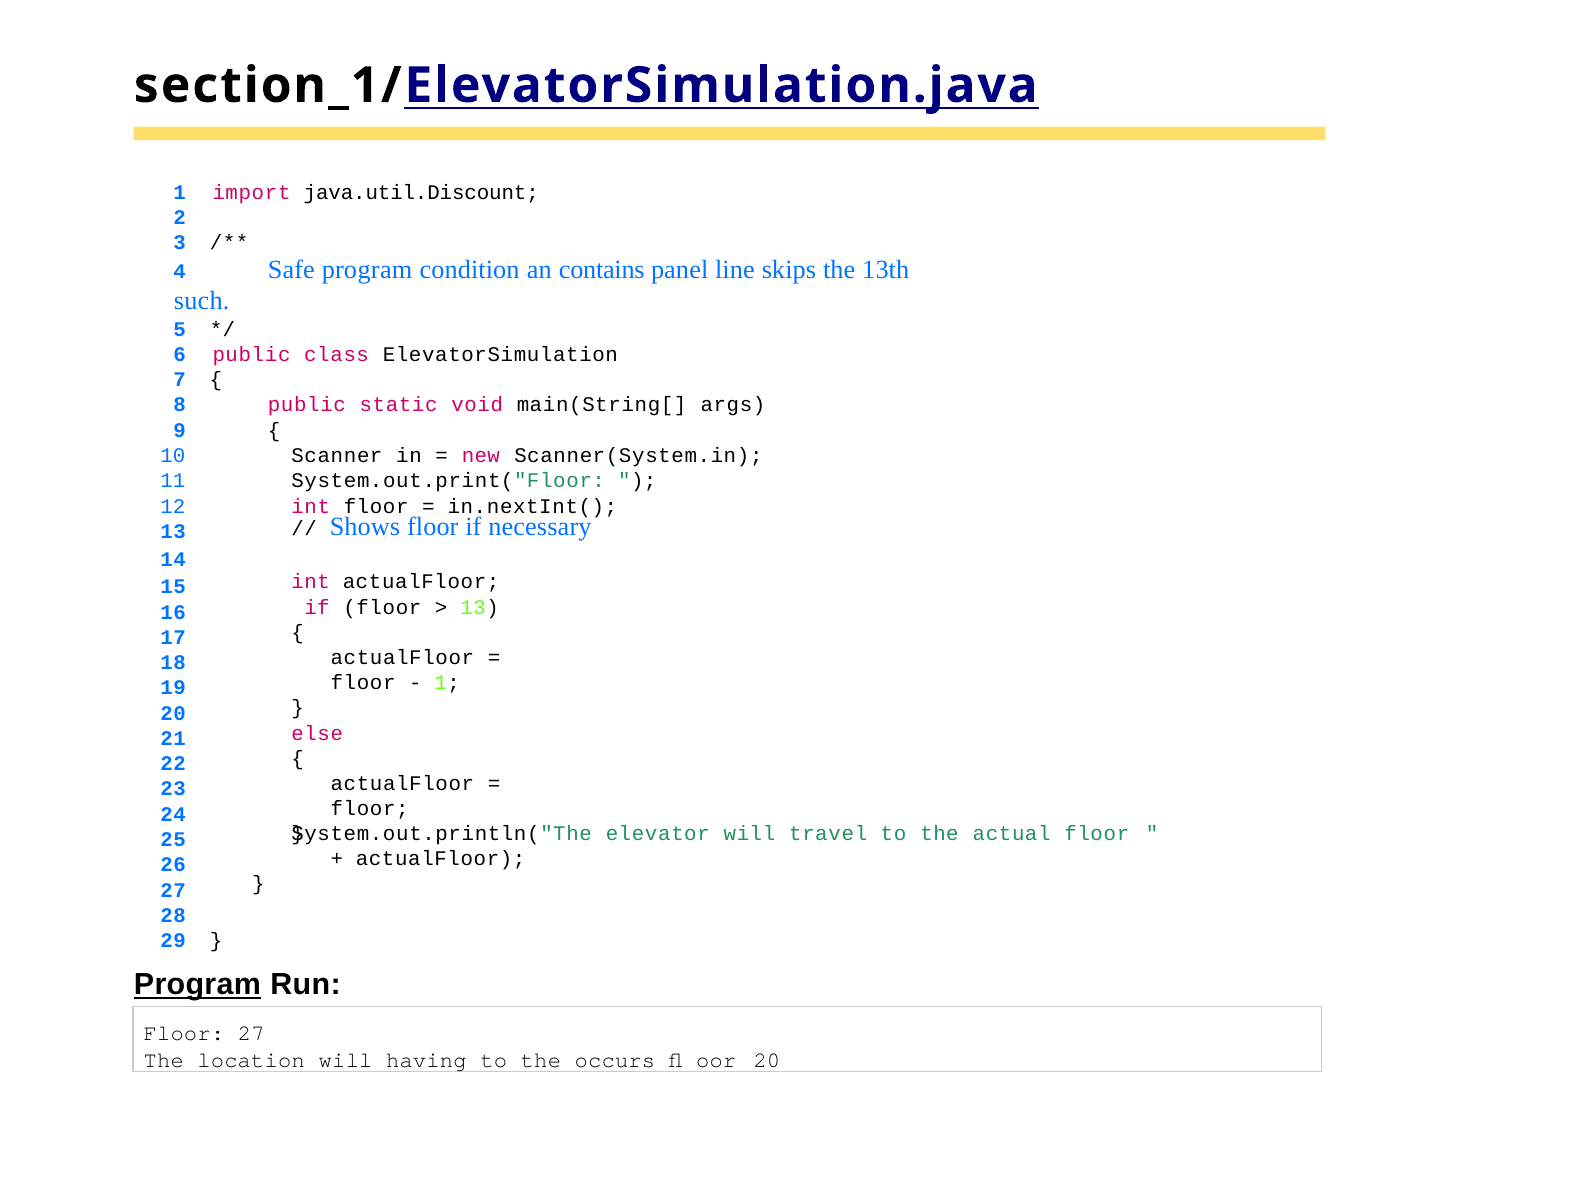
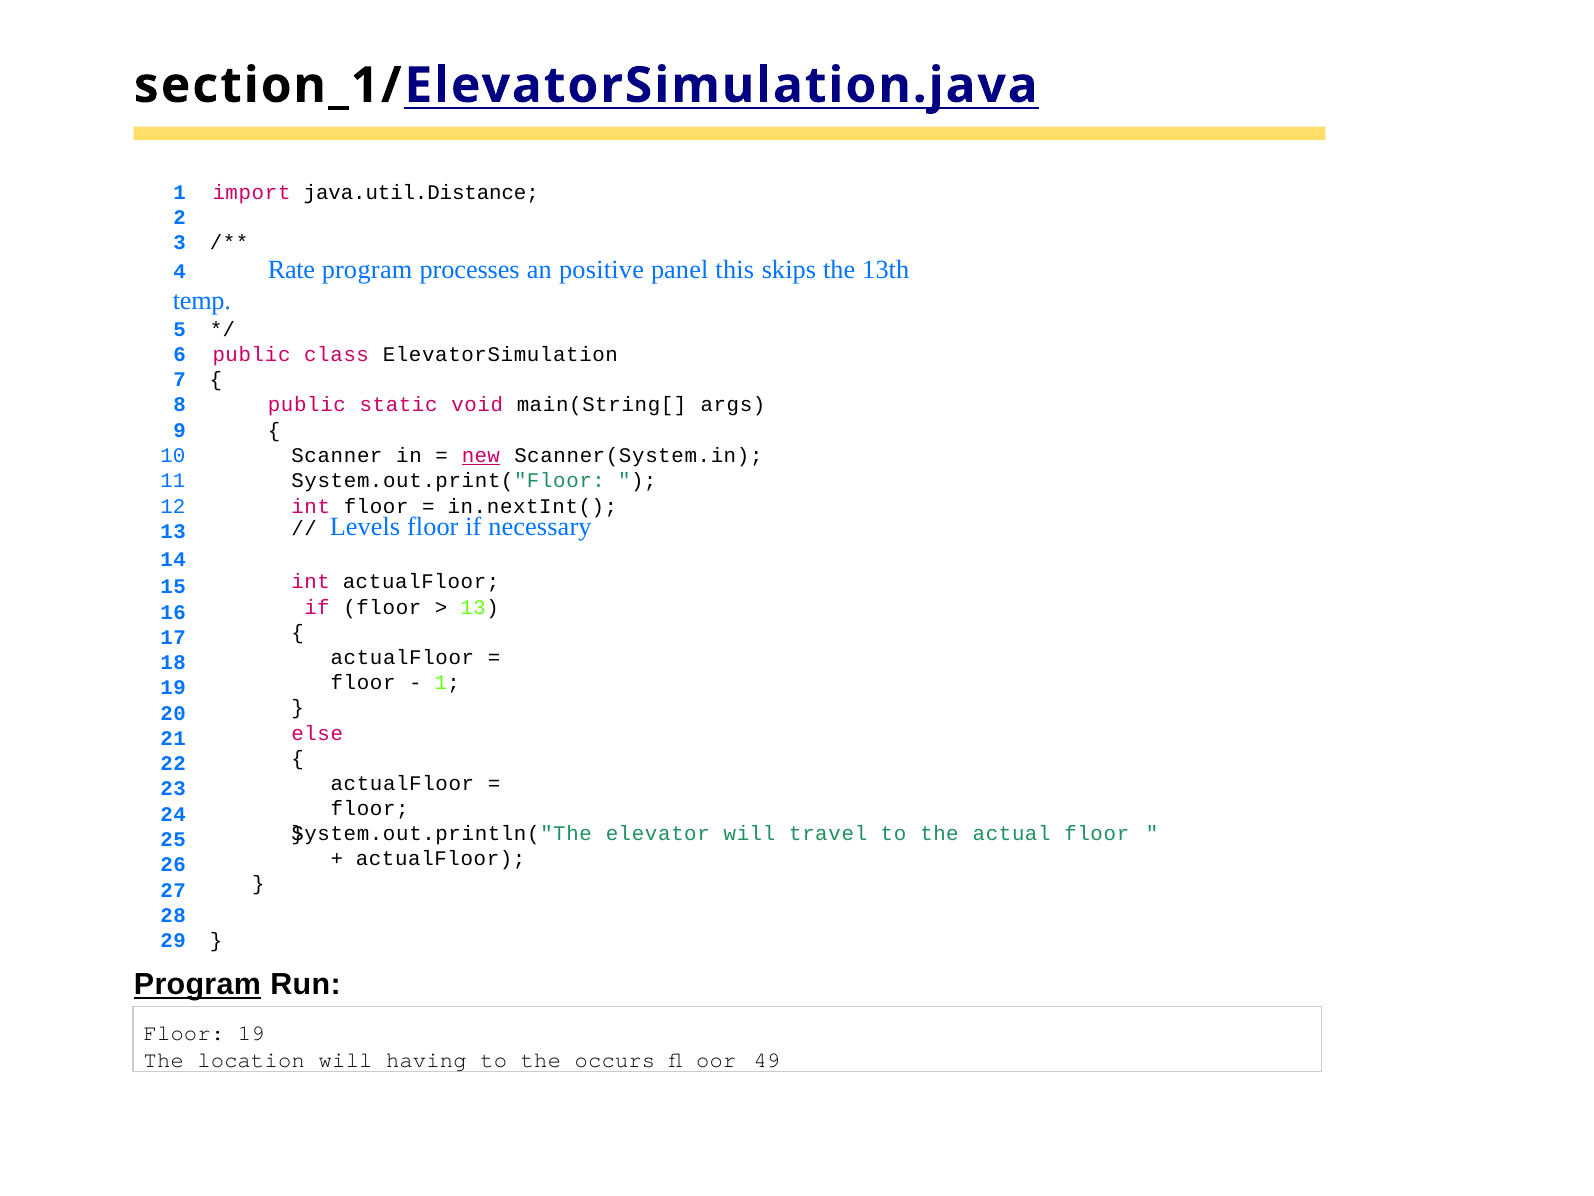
java.util.Discount: java.util.Discount -> java.util.Distance (421, 193)
Safe: Safe -> Rate (291, 270)
condition: condition -> processes (470, 270)
contains: contains -> positive (602, 270)
line: line -> this (735, 270)
such: such -> temp (202, 300)
new underline: none -> present (481, 455)
Shows: Shows -> Levels (365, 527)
Floor 27: 27 -> 19 (251, 1032)
20: 20 -> 49 (767, 1059)
